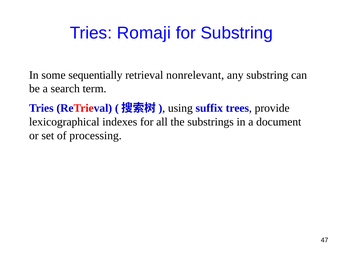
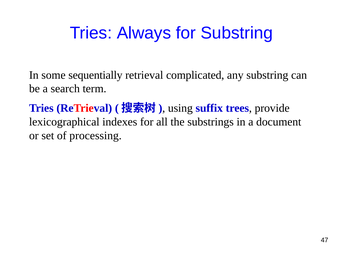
Romaji: Romaji -> Always (144, 33)
nonrelevant: nonrelevant -> complicated (195, 75)
